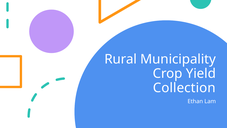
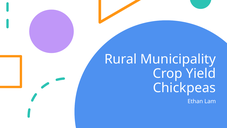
Collection: Collection -> Chickpeas (184, 88)
